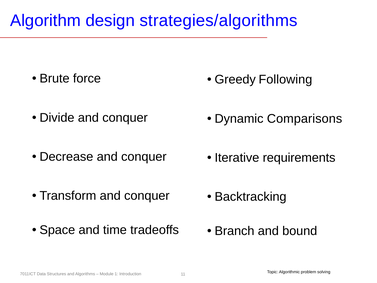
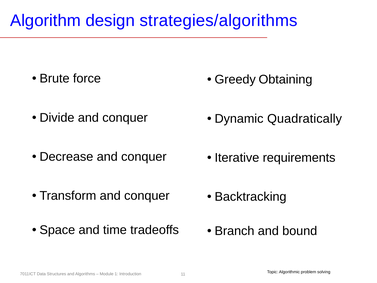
Following: Following -> Obtaining (285, 79)
Comparisons: Comparisons -> Quadratically (305, 119)
